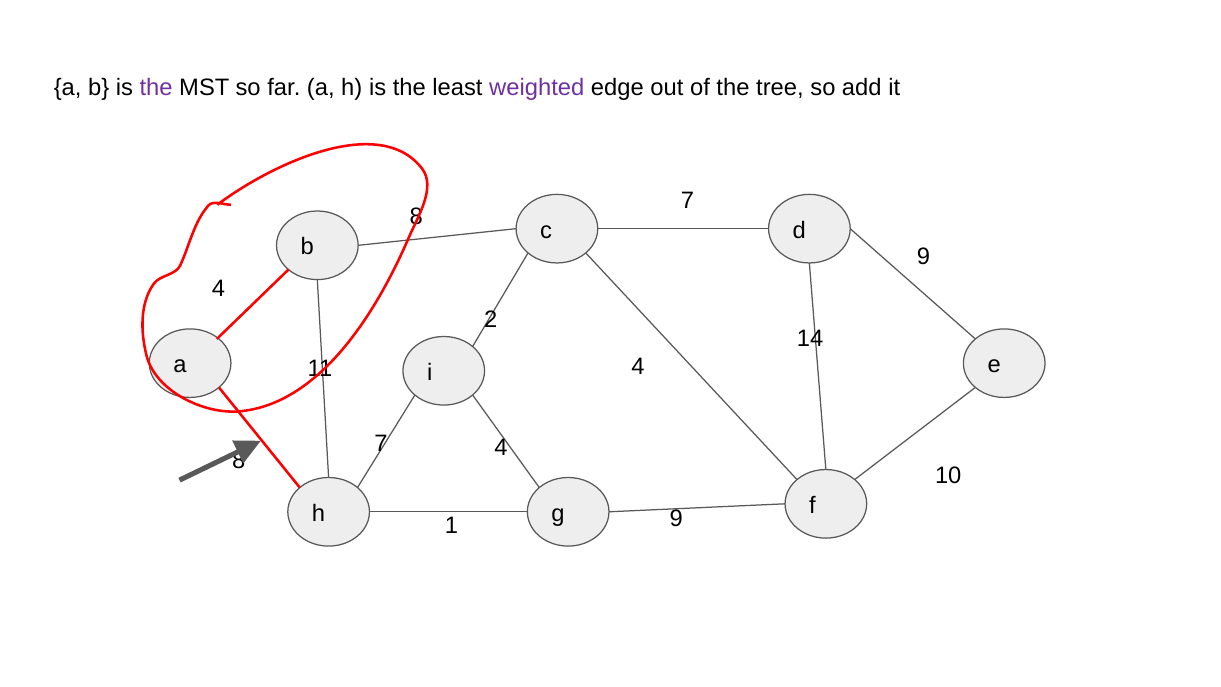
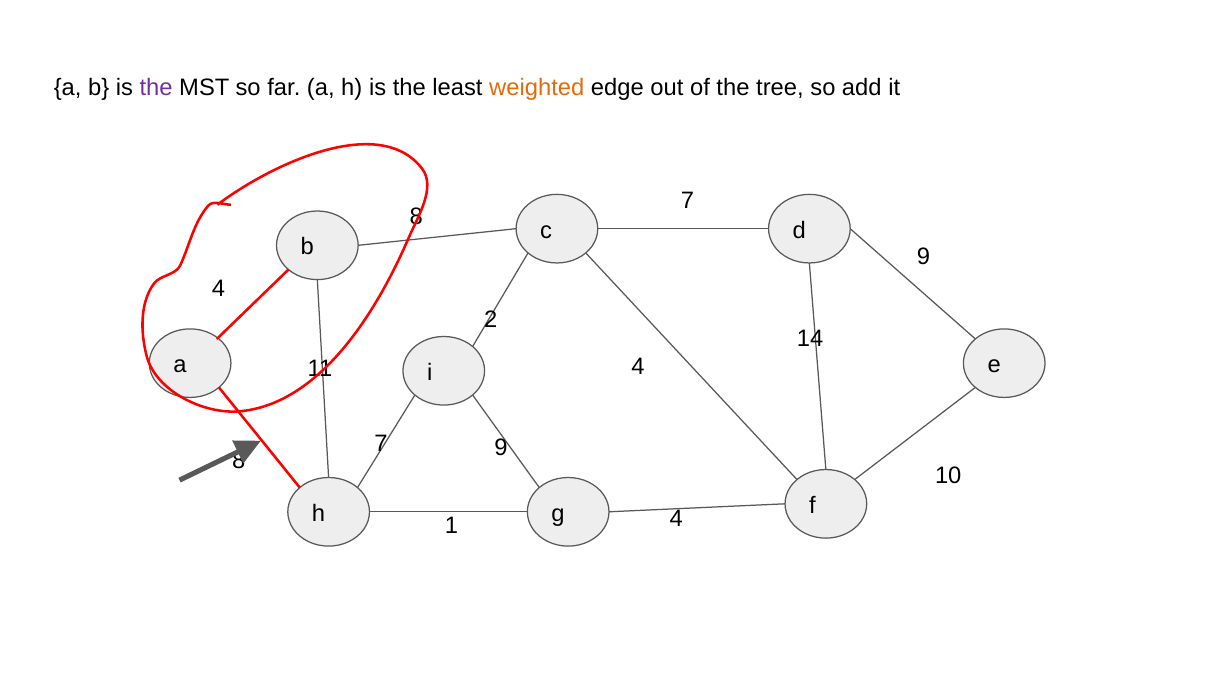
weighted colour: purple -> orange (537, 88)
4: 4 -> 9 (501, 448)
1 9: 9 -> 4 (676, 518)
